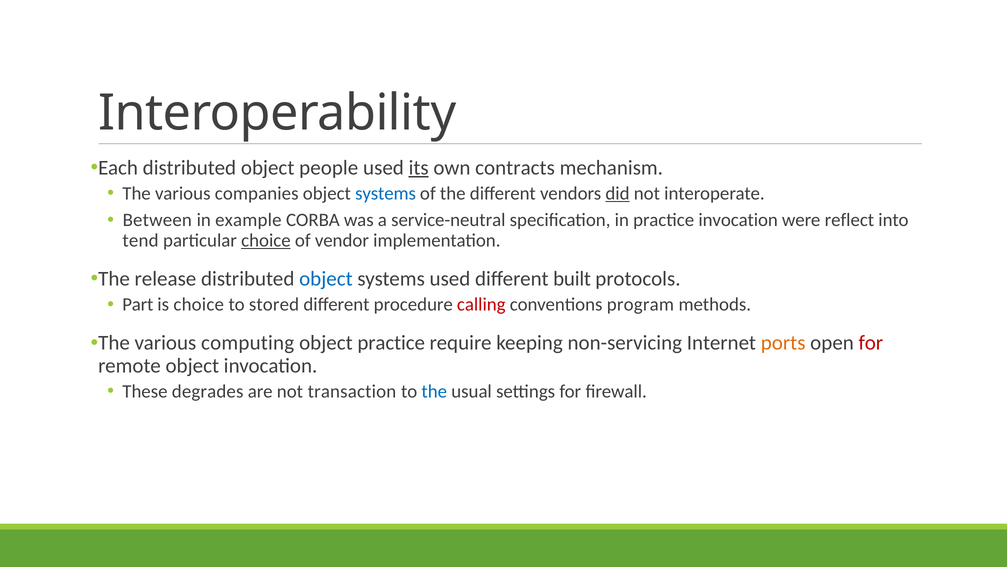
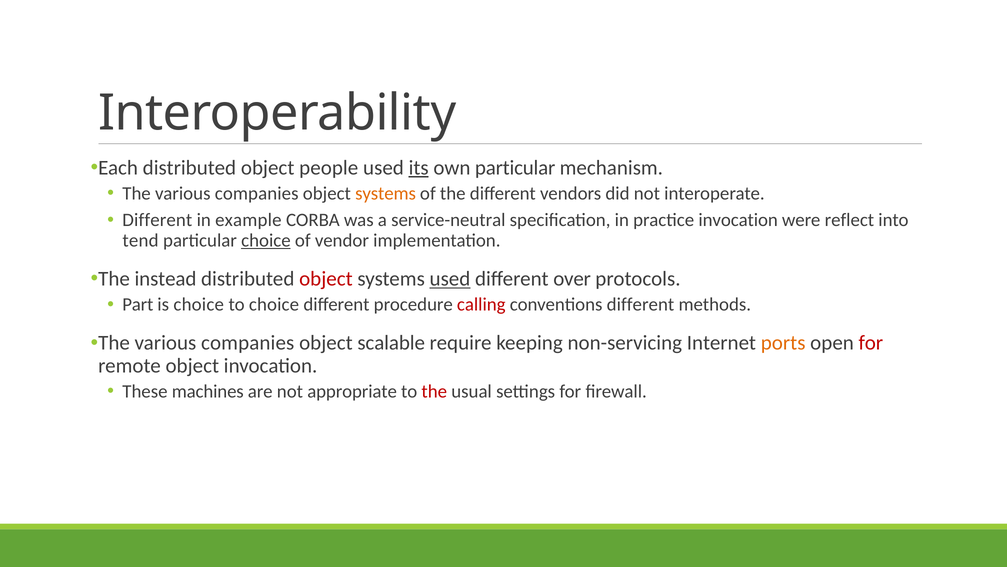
own contracts: contracts -> particular (515, 167)
systems colour: blue -> orange (386, 193)
did underline: present -> none (617, 193)
Between: Between -> Different (157, 220)
release: release -> instead (165, 279)
object colour: blue -> red (326, 279)
used underline: none -> present (450, 279)
built: built -> over (572, 279)
to stored: stored -> choice (274, 304)
conventions program: program -> different (640, 304)
computing: computing -> companies (248, 343)
object practice: practice -> scalable (391, 343)
degrades: degrades -> machines (208, 391)
transaction: transaction -> appropriate (352, 391)
the colour: blue -> red (434, 391)
